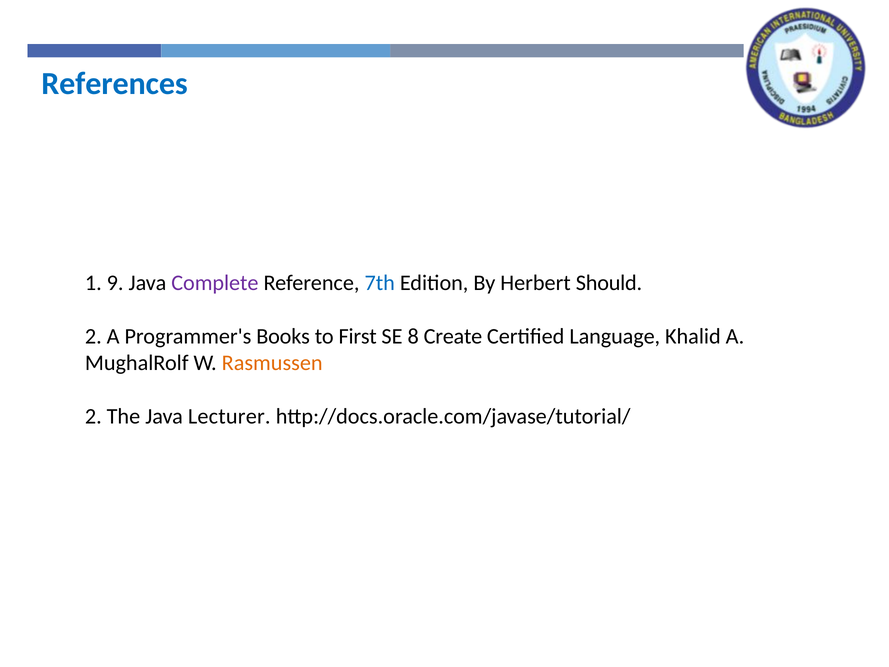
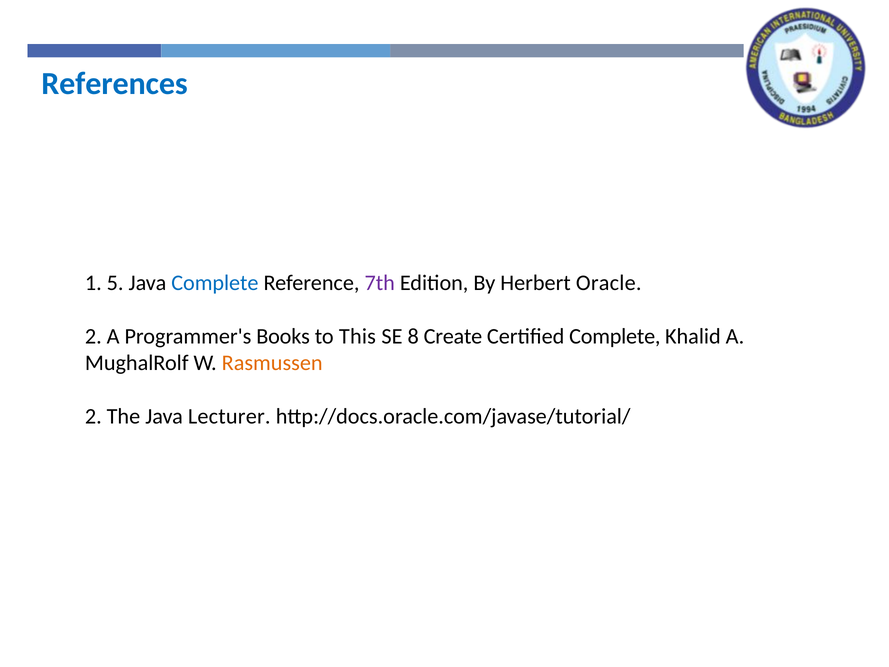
9: 9 -> 5 (115, 283)
Complete colour: purple -> blue (215, 283)
7th colour: blue -> purple (380, 283)
Should: Should -> Oracle (609, 283)
First: First -> This (357, 336)
Certified Language: Language -> Complete (615, 336)
